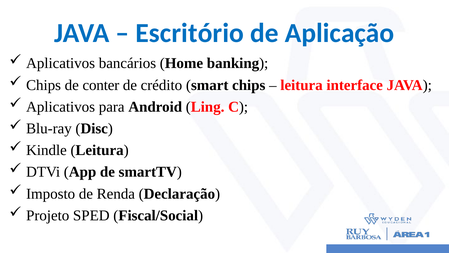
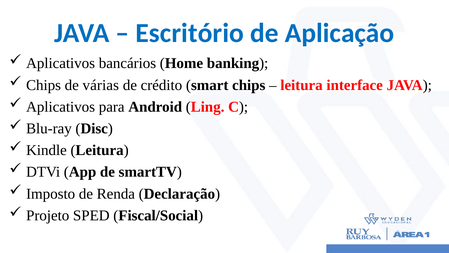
conter: conter -> várias (101, 85)
